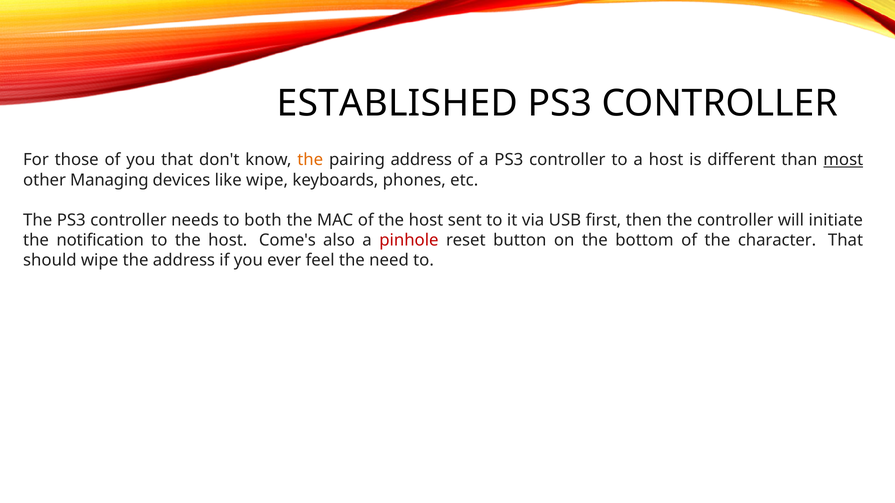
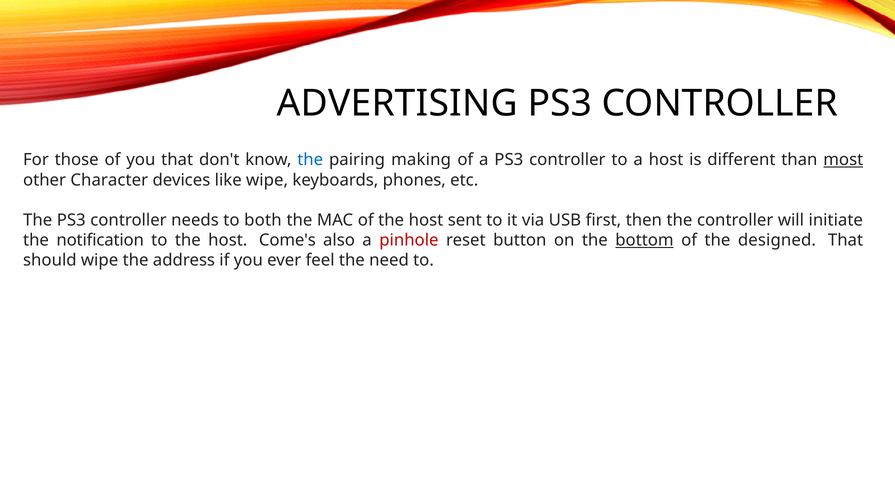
ESTABLISHED: ESTABLISHED -> ADVERTISING (397, 103)
the colour: orange -> blue (310, 160)
pairing address: address -> making (421, 160)
Managing: Managing -> Character (109, 180)
bottom underline: none -> present (644, 241)
character: character -> designed (777, 241)
